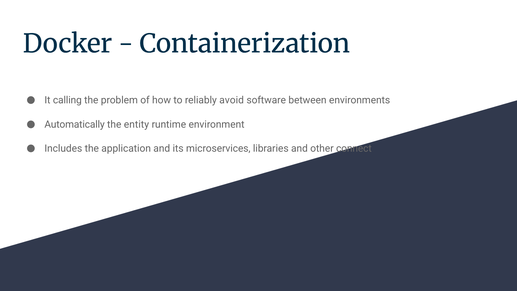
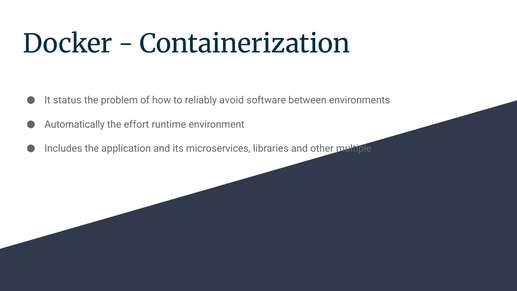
calling: calling -> status (67, 100)
entity: entity -> effort (136, 124)
connect: connect -> multiple (354, 148)
